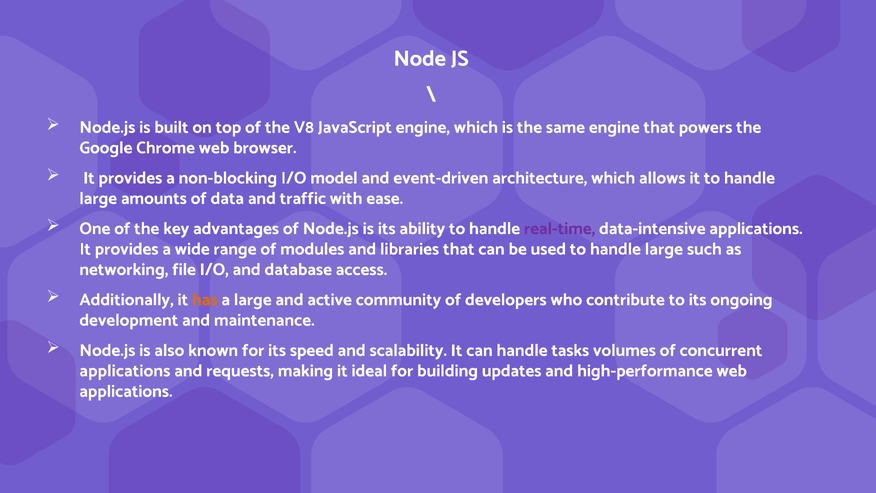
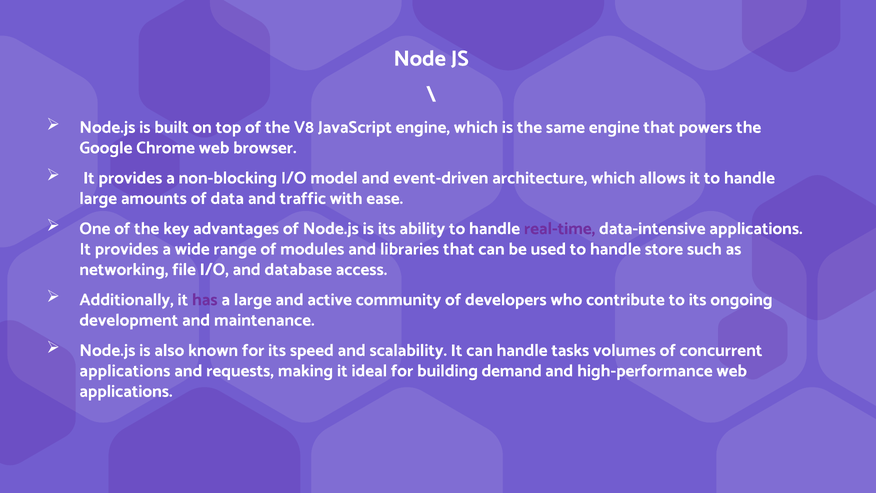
used to handle large: large -> store (664, 249)
has colour: orange -> purple (205, 299)
updates: updates -> demand (512, 371)
